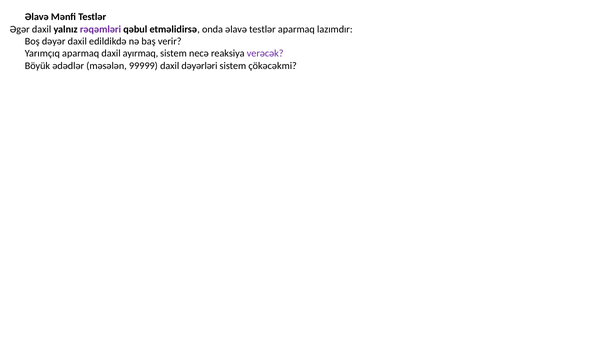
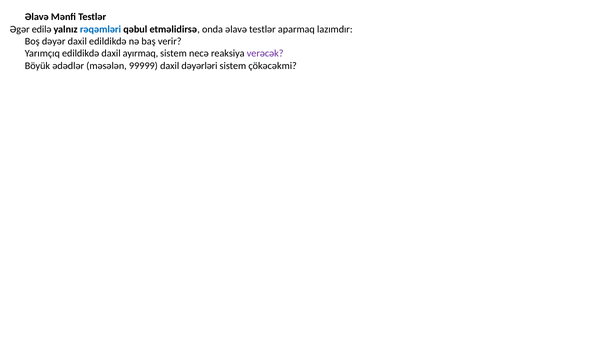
Əgər daxil: daxil -> edilə (42, 29)
rəqəmləri colour: purple -> blue (100, 29)
Yarımçıq aparmaq: aparmaq -> edildikdə (81, 54)
